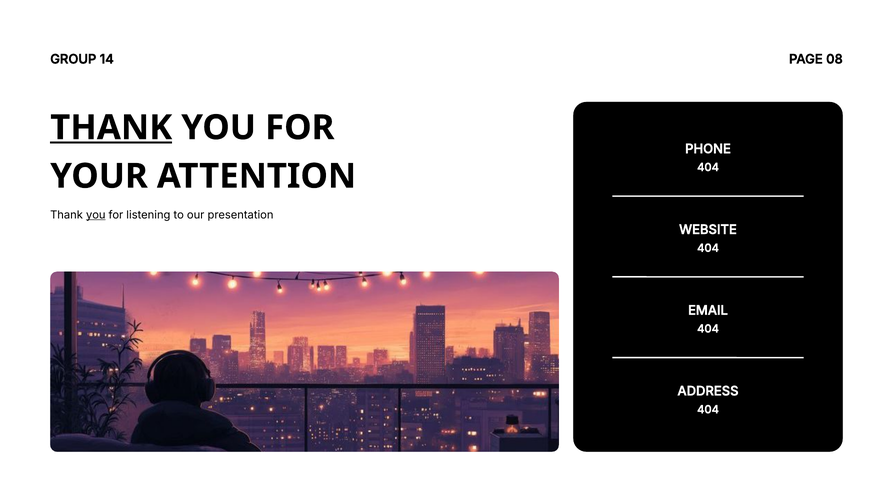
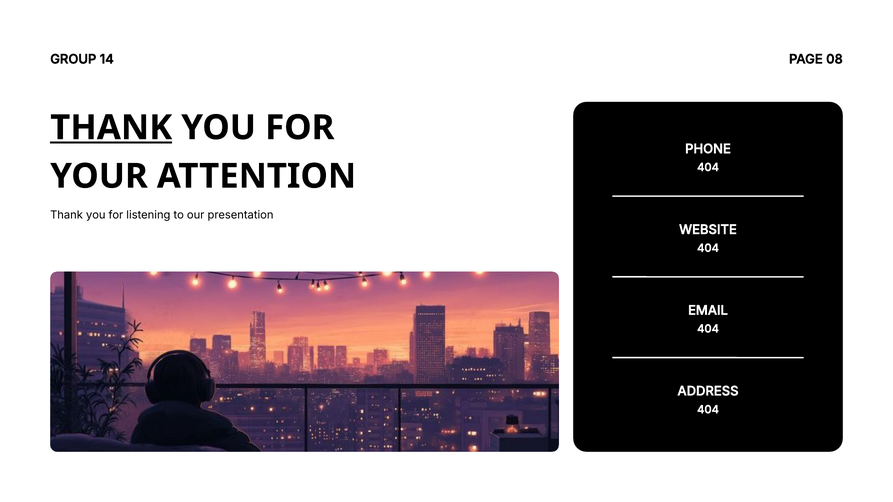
you underline: present -> none (96, 215)
